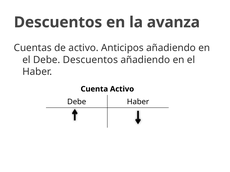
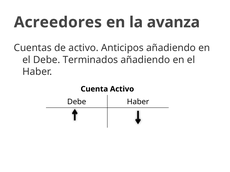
Descuentos: Descuentos -> Acreedores (58, 22)
Debe Descuentos: Descuentos -> Terminados (90, 60)
